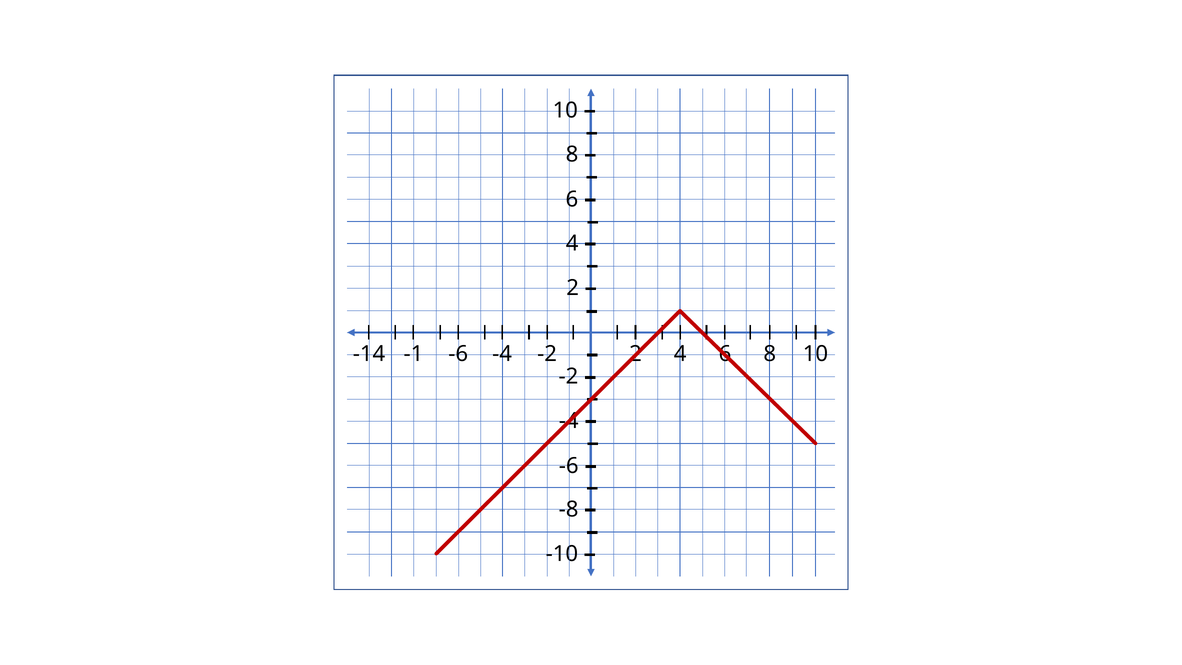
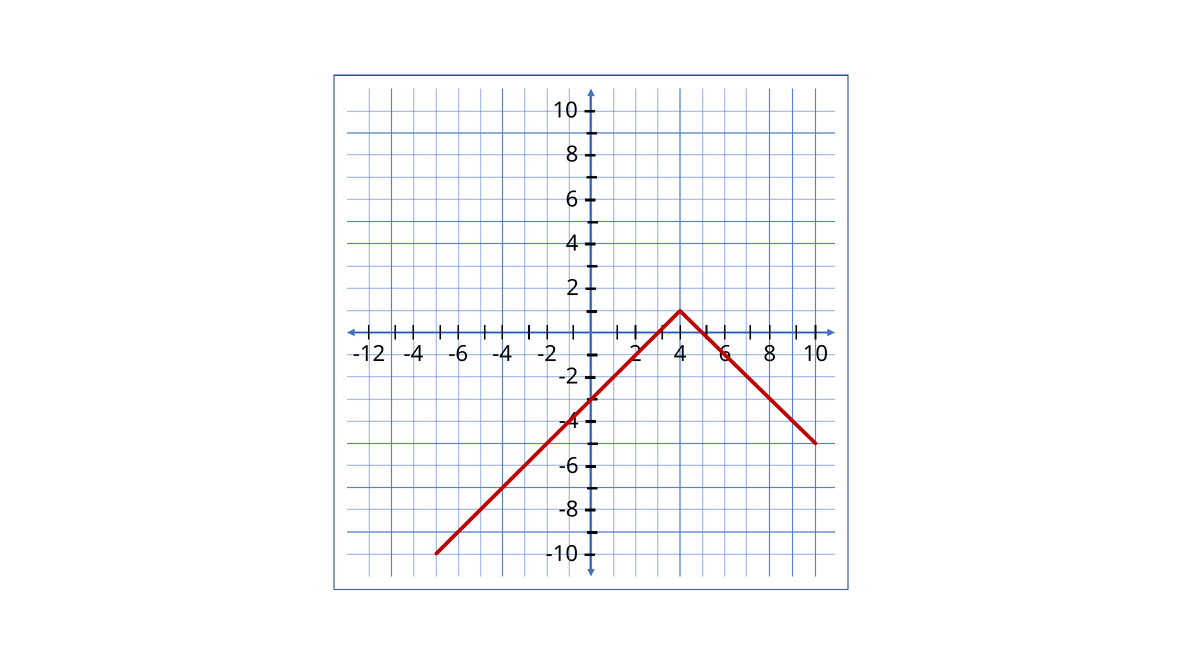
-14: -14 -> -12 (369, 354)
-1: -1 -> -4 (413, 354)
